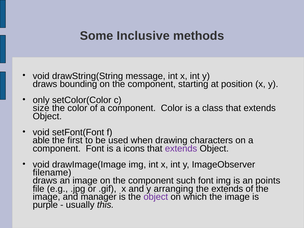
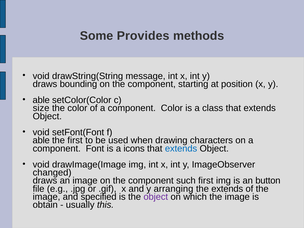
Inclusive: Inclusive -> Provides (143, 36)
only: only -> able (41, 100)
extends colour: purple -> blue (181, 148)
filename: filename -> changed (52, 173)
such font: font -> first (206, 181)
points: points -> button (268, 181)
manager: manager -> specified (99, 197)
purple: purple -> obtain (45, 205)
